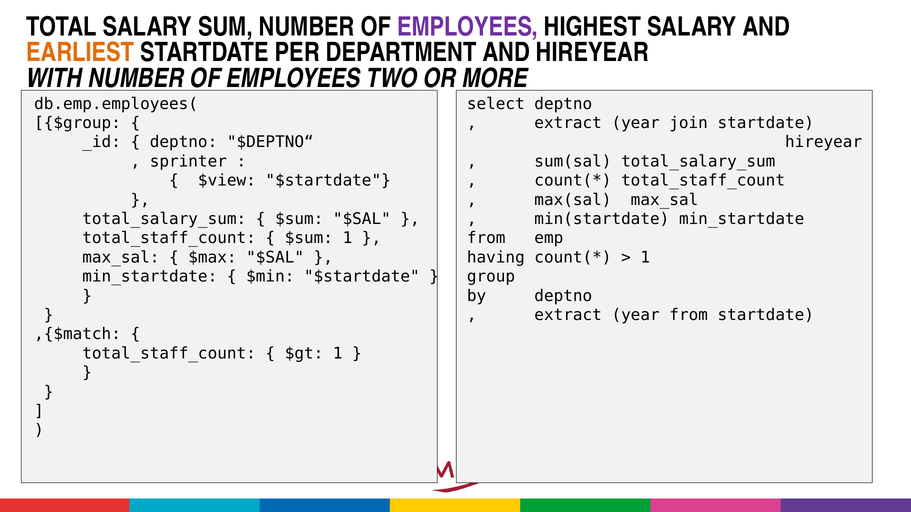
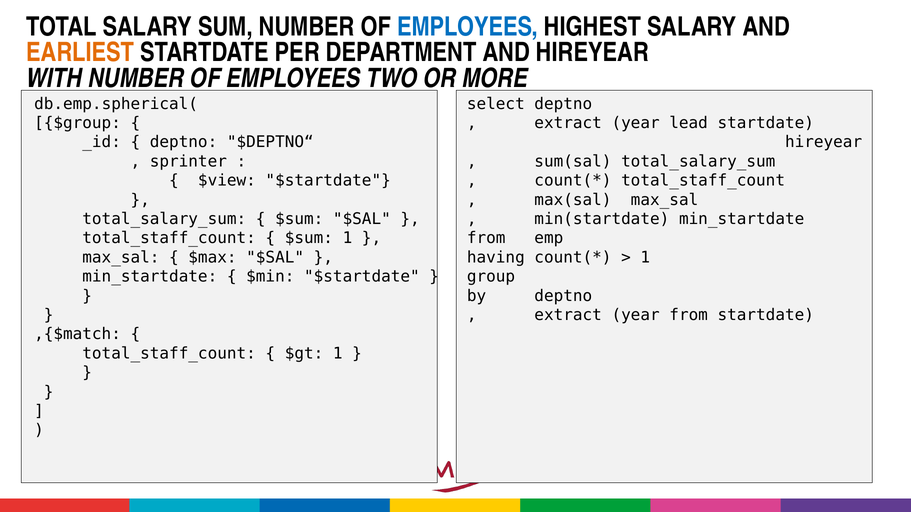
EMPLOYEES colour: purple -> blue (468, 27)
db.emp.employees(: db.emp.employees( -> db.emp.spherical( (116, 104)
join: join -> lead (689, 123)
